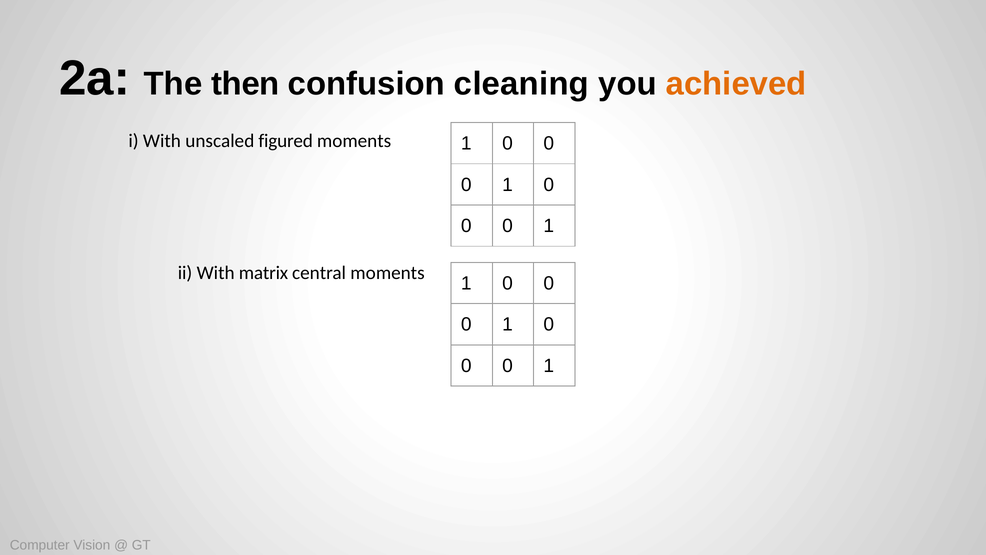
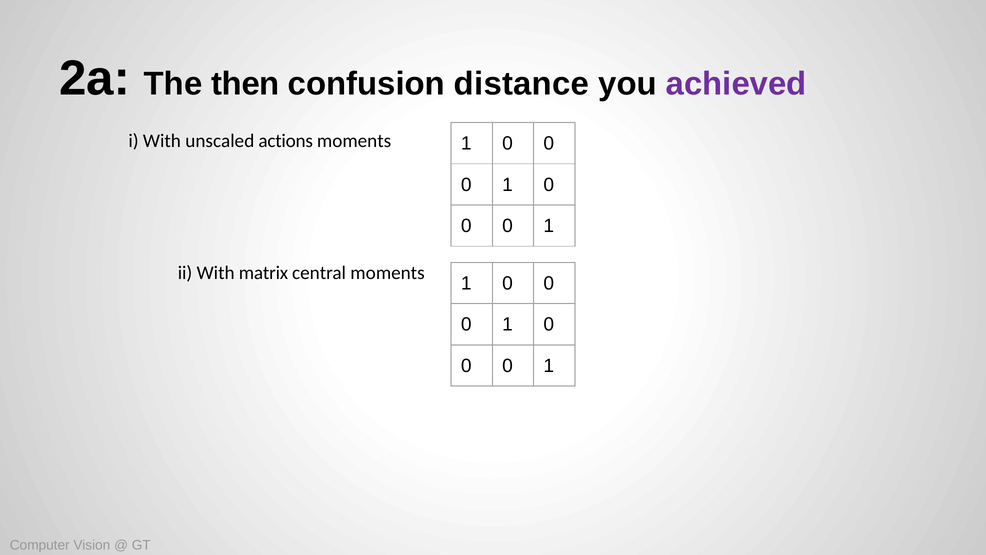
cleaning: cleaning -> distance (521, 84)
achieved colour: orange -> purple (736, 84)
figured: figured -> actions (286, 141)
